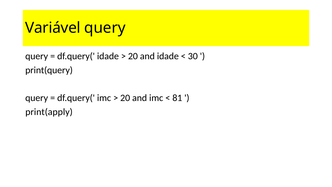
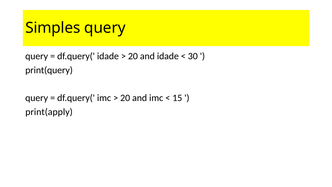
Variável: Variável -> Simples (53, 28)
81: 81 -> 15 (177, 98)
